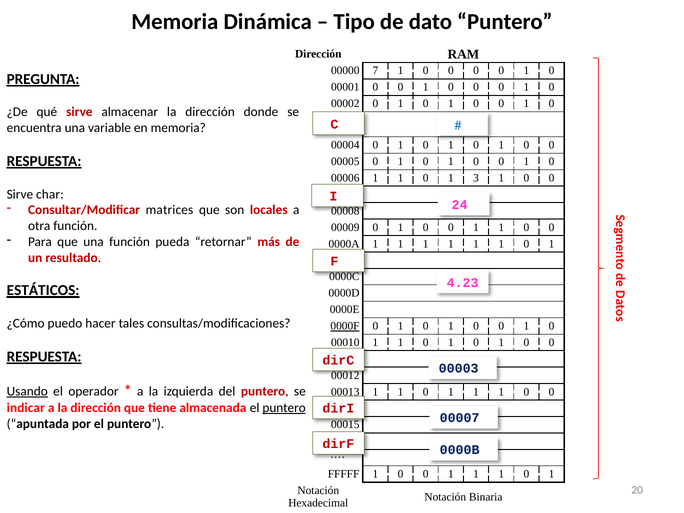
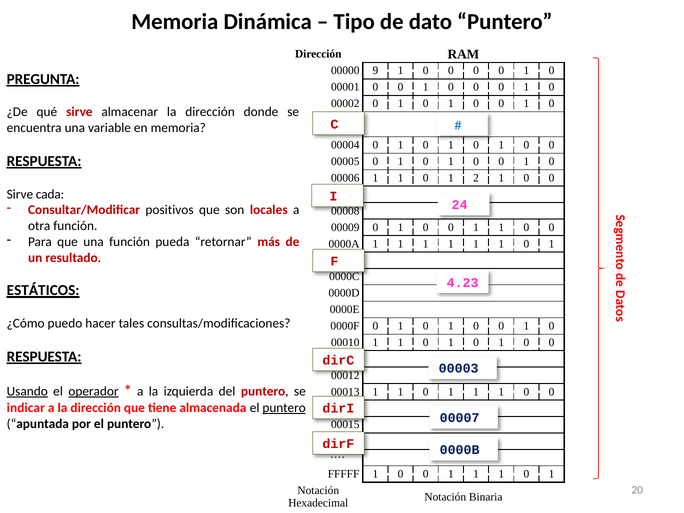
7: 7 -> 9 (375, 71)
3: 3 -> 2 (476, 178)
char: char -> cada (50, 194)
matrices: matrices -> positivos (170, 210)
0000F underline: present -> none (345, 326)
operador underline: none -> present (93, 391)
